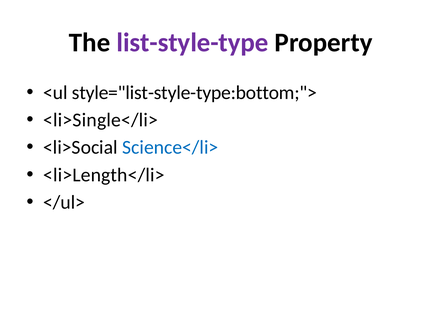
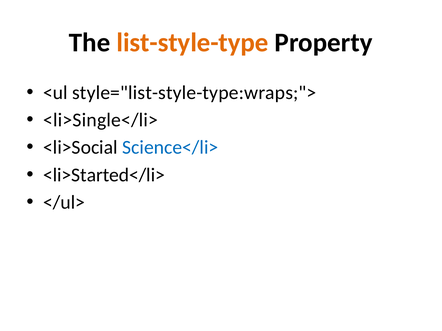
list-style-type colour: purple -> orange (193, 43)
style="list-style-type:bottom;">: style="list-style-type:bottom;"> -> style="list-style-type:wraps;"> (194, 93)
<li>Length</li>: <li>Length</li> -> <li>Started</li> (104, 175)
